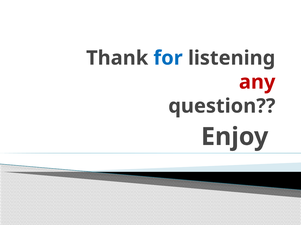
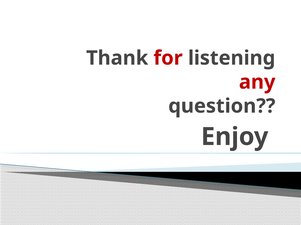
for colour: blue -> red (168, 58)
